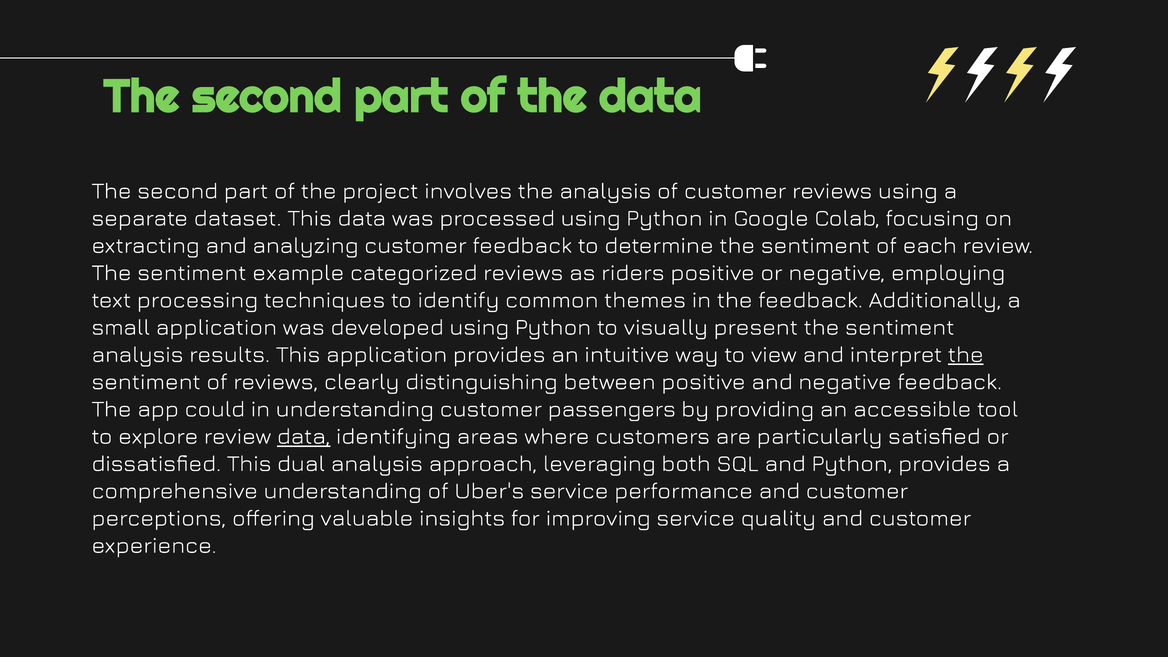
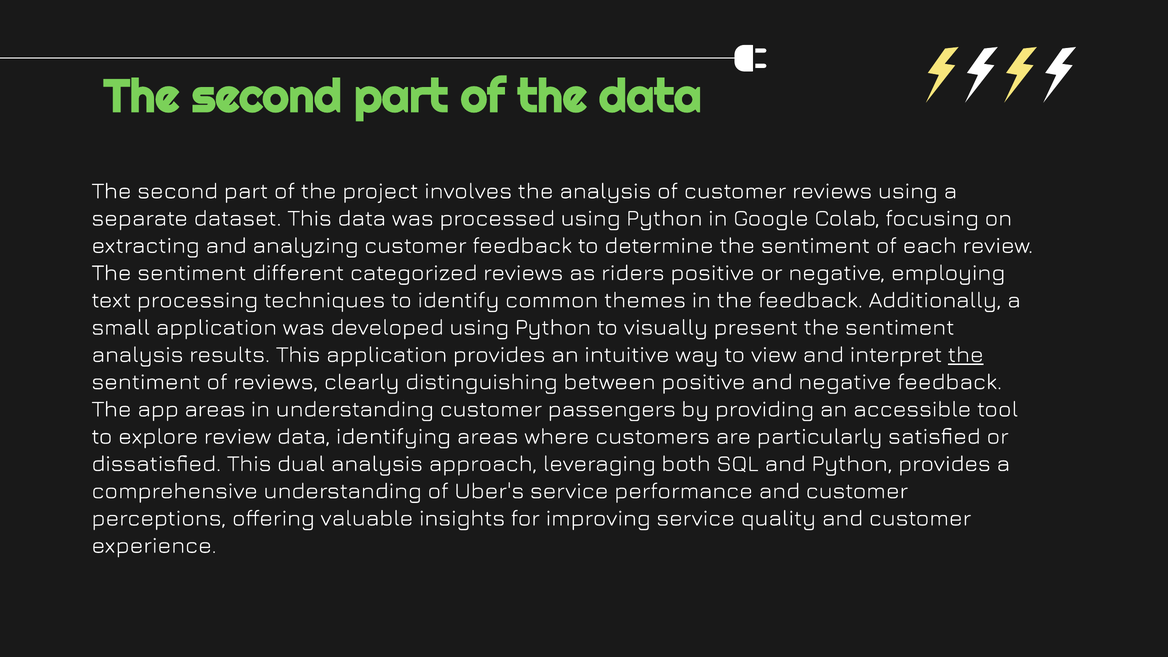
example: example -> different (298, 273)
app could: could -> areas (215, 409)
data underline: present -> none (304, 436)
